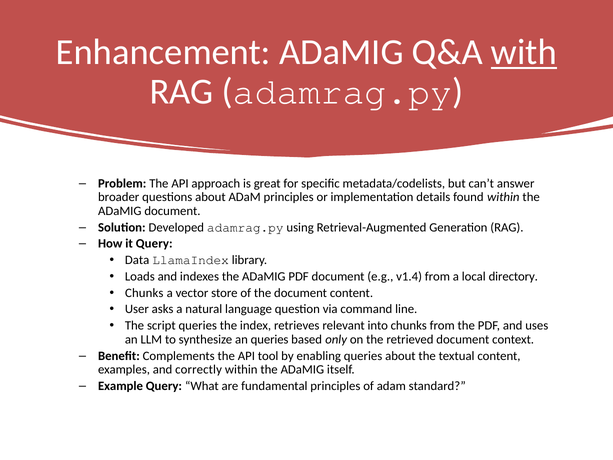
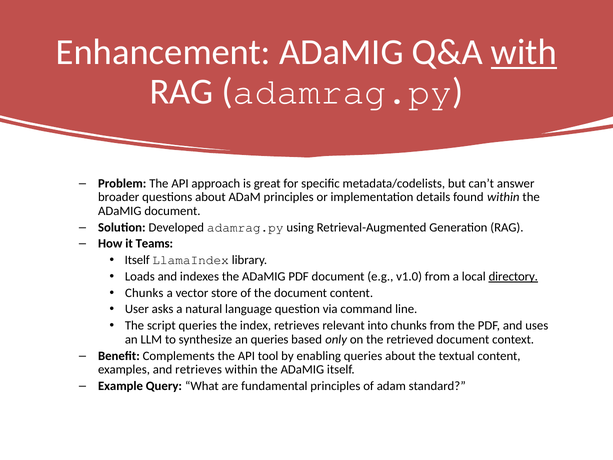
it Query: Query -> Teams (154, 244)
Data: Data -> Itself (137, 260)
v1.4: v1.4 -> v1.0 (409, 276)
directory underline: none -> present (513, 276)
and correctly: correctly -> retrieves (199, 369)
